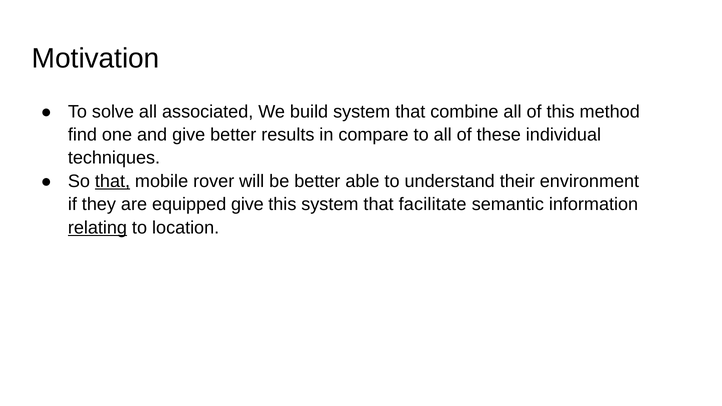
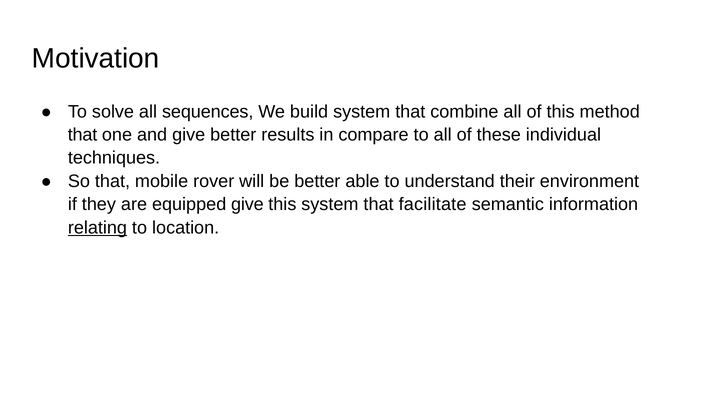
associated: associated -> sequences (208, 112)
find: find -> that (83, 135)
that underline: present -> none (113, 181)
